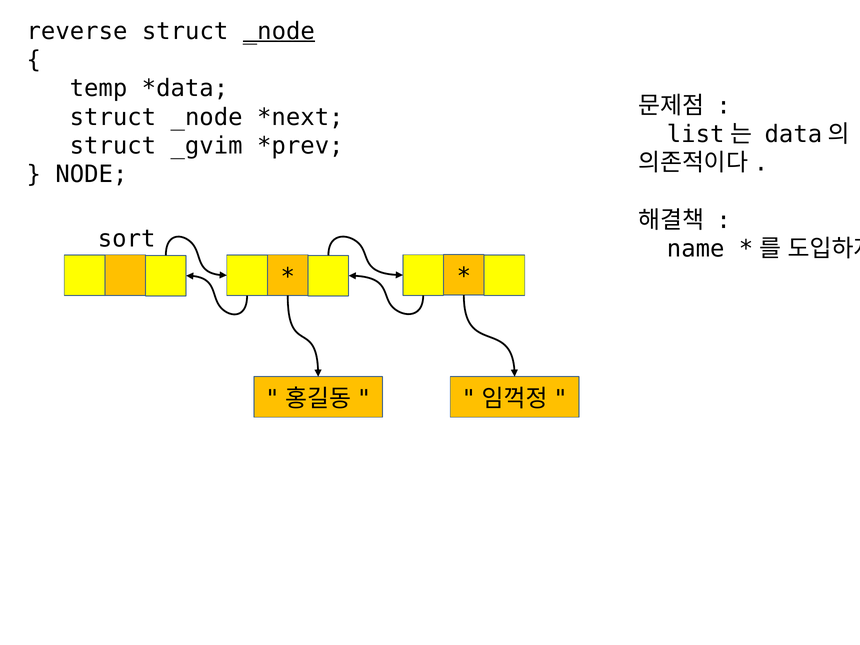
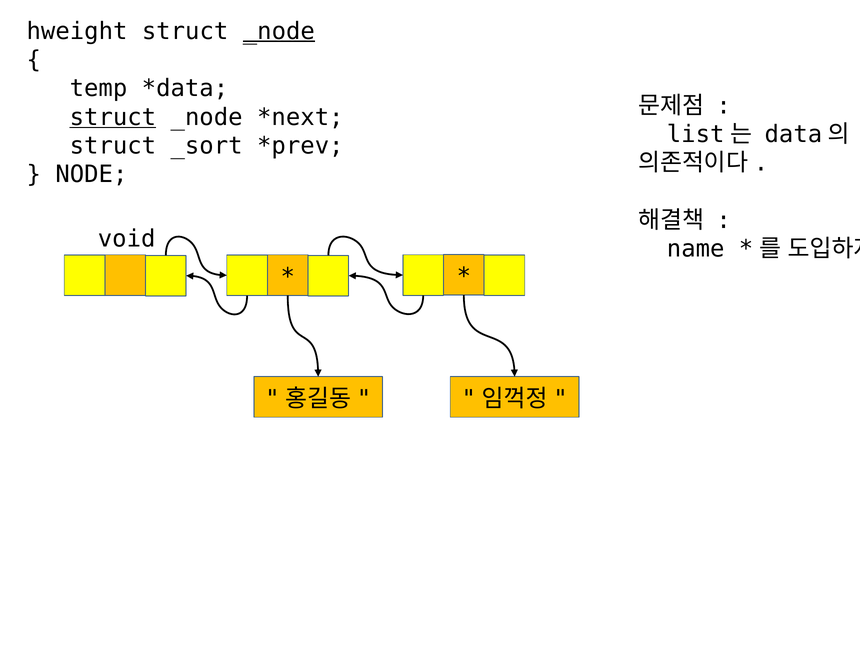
reverse: reverse -> hweight (77, 31)
struct underline: none -> present (113, 117)
_gvim: _gvim -> _sort (207, 146)
sort: sort -> void (127, 239)
